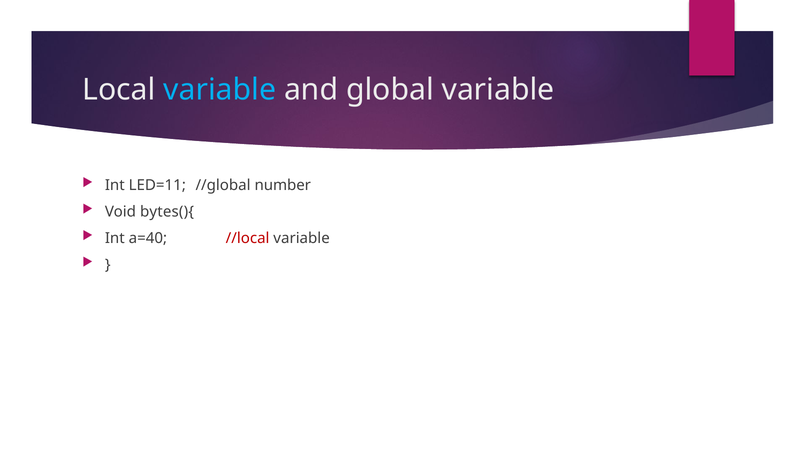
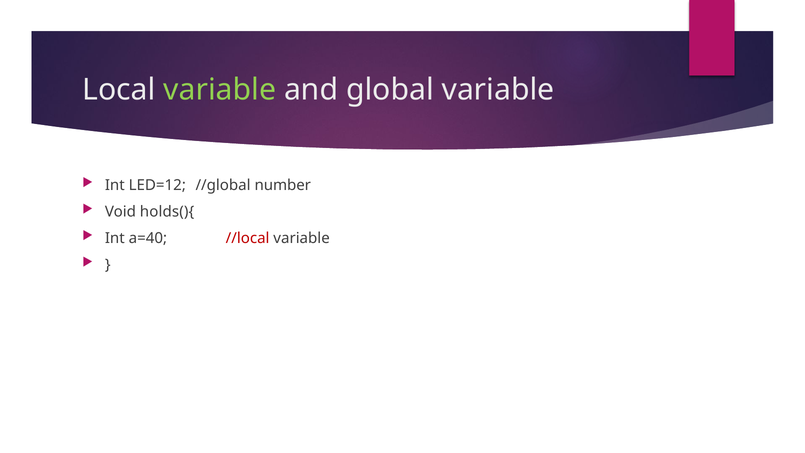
variable colour: light blue -> light green (220, 90)
LED=11: LED=11 -> LED=12 (157, 185)
bytes(){: bytes(){ -> holds(){ (167, 212)
